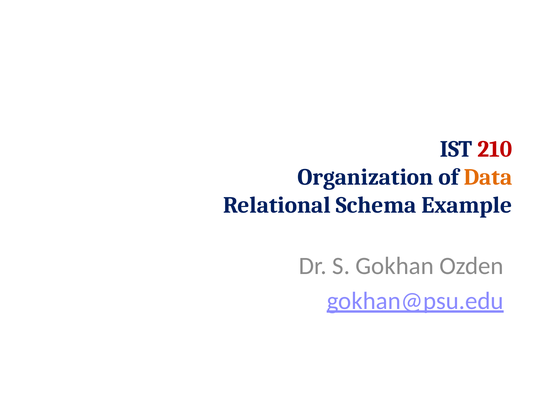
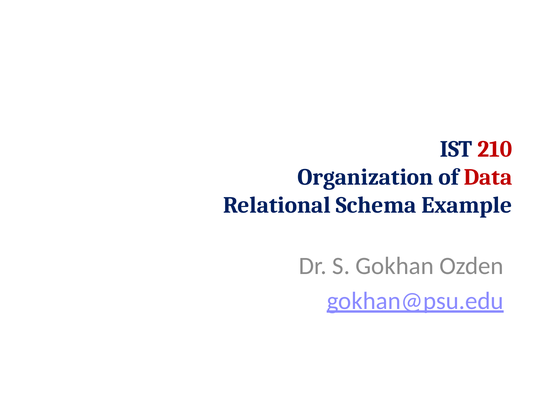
Data colour: orange -> red (488, 177)
